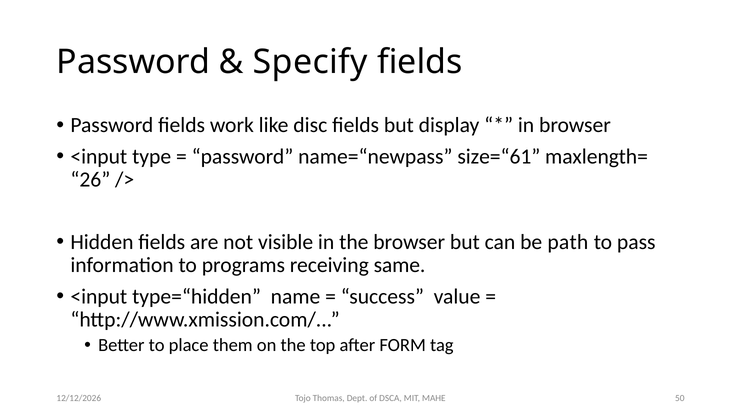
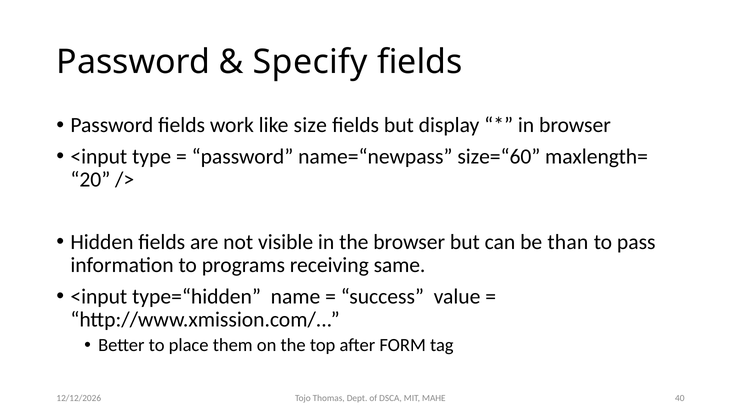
disc: disc -> size (310, 125)
size=“61: size=“61 -> size=“60 (499, 156)
26: 26 -> 20 (90, 180)
path: path -> than (568, 242)
50: 50 -> 40 (680, 398)
